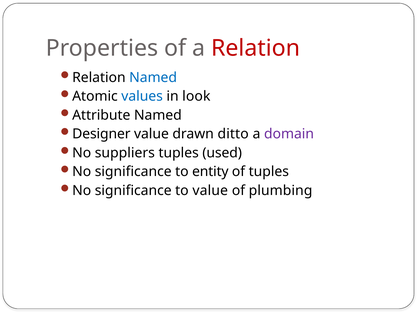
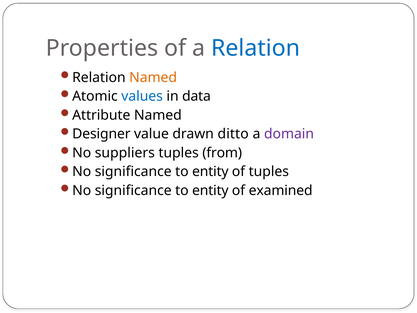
Relation colour: red -> blue (256, 48)
Named colour: blue -> orange (153, 77)
look: look -> data (196, 96)
used: used -> from (222, 153)
value: value -> entity (210, 190)
plumbing: plumbing -> examined (281, 190)
